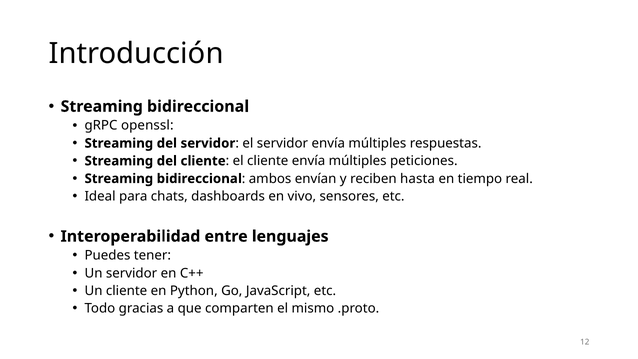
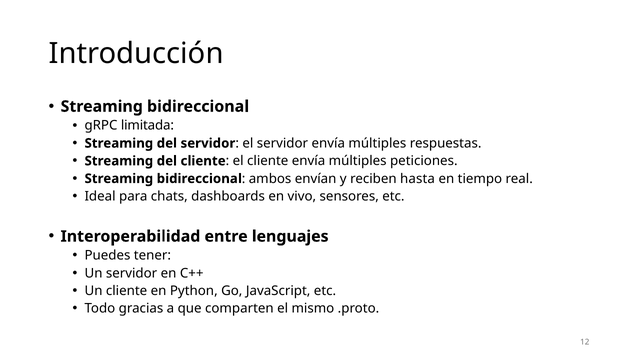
openssl: openssl -> limitada (147, 126)
